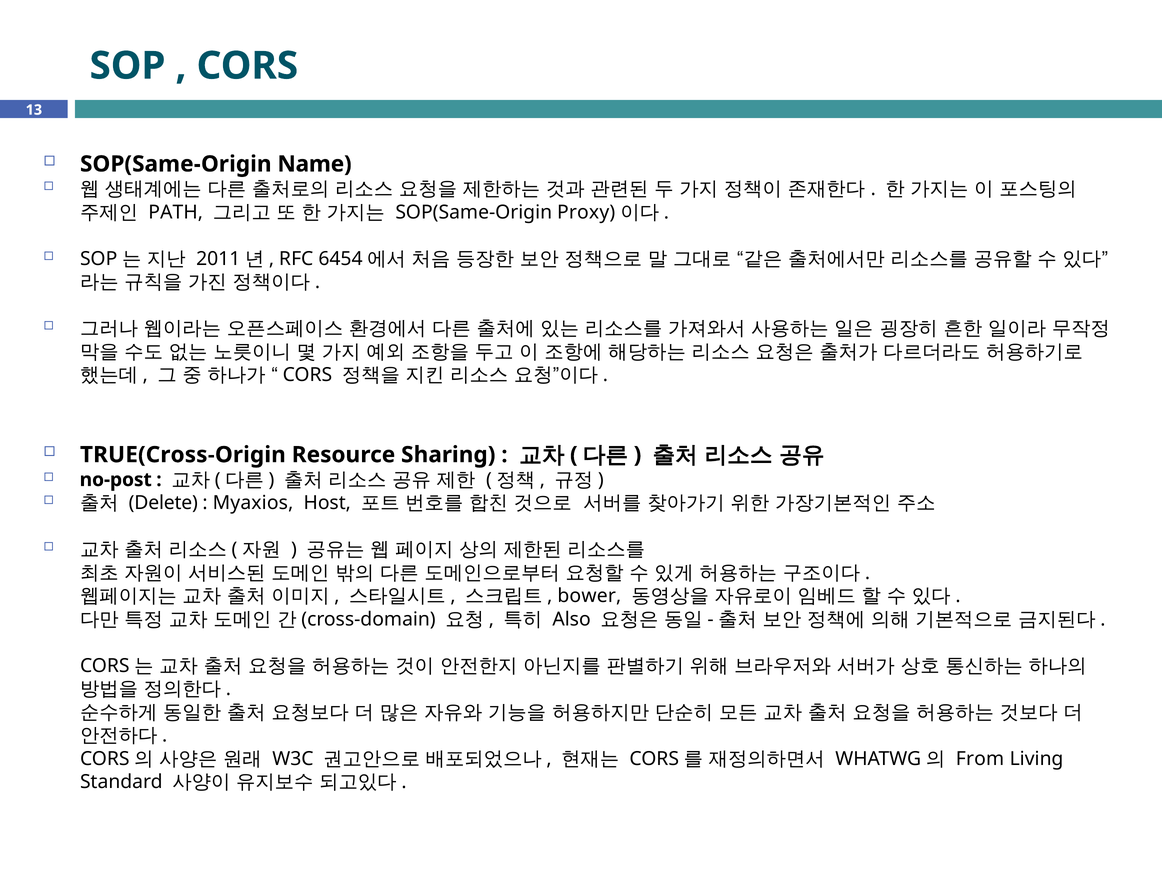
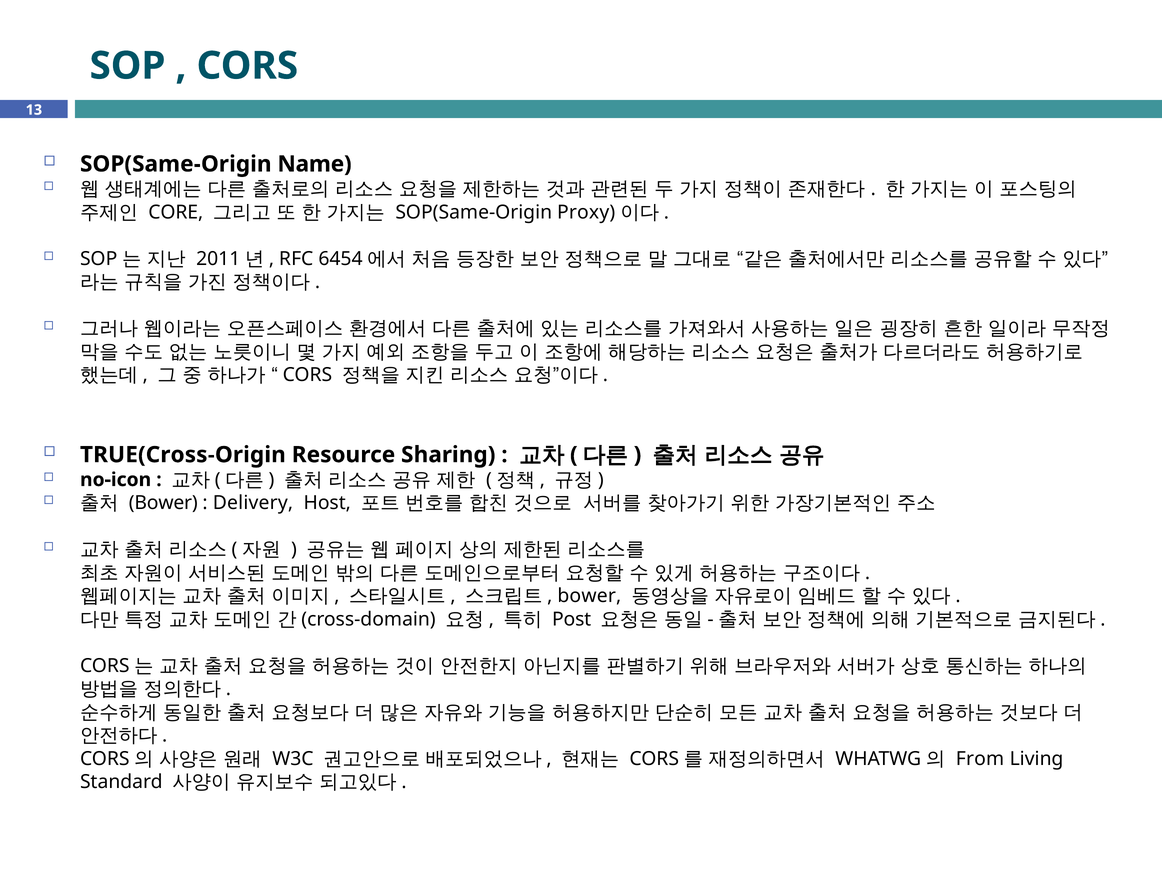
PATH: PATH -> CORE (176, 212)
no-post: no-post -> no-icon (116, 479)
Delete: Delete -> Bower (163, 503)
Myaxios: Myaxios -> Delivery (253, 503)
Also: Also -> Post (572, 619)
